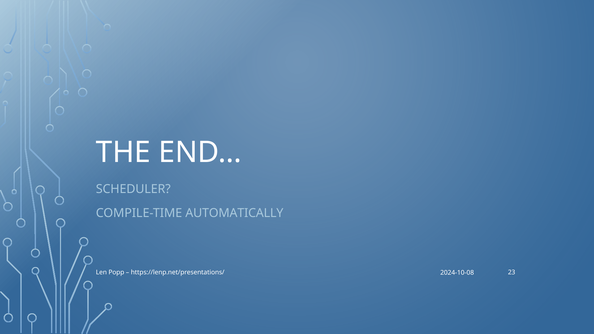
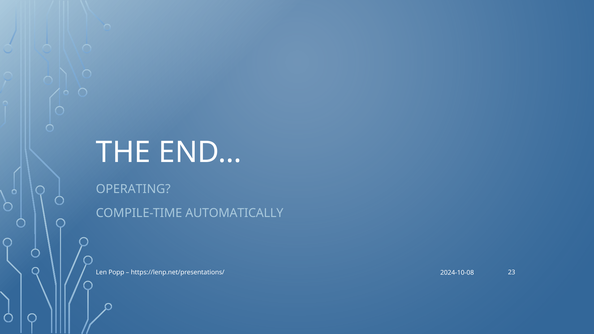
SCHEDULER: SCHEDULER -> OPERATING (133, 189)
